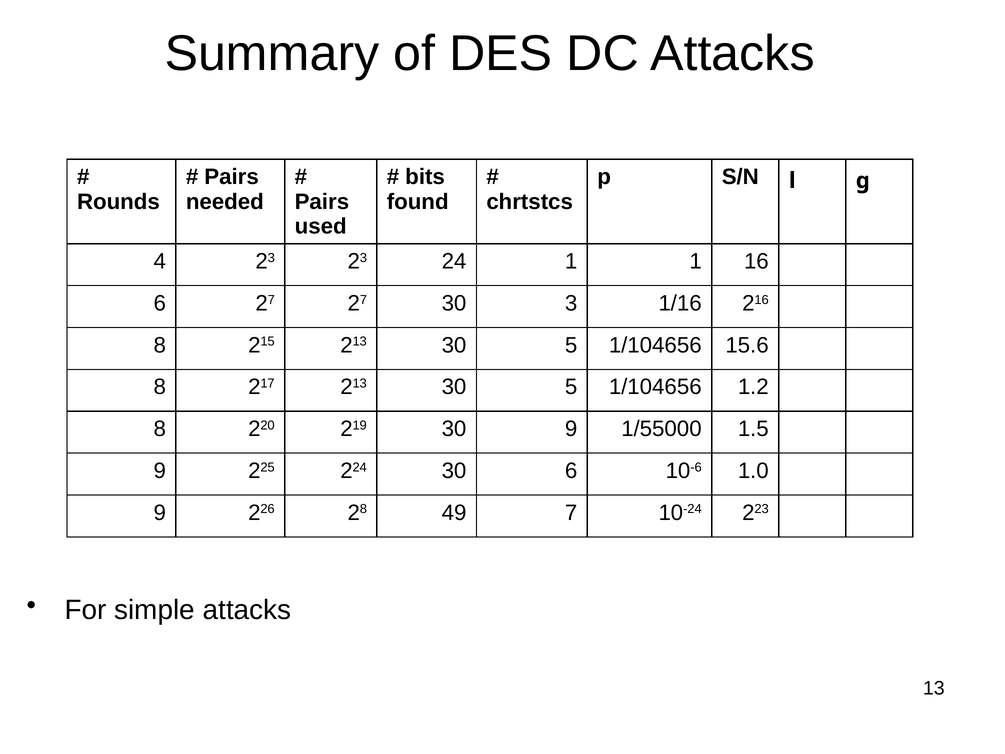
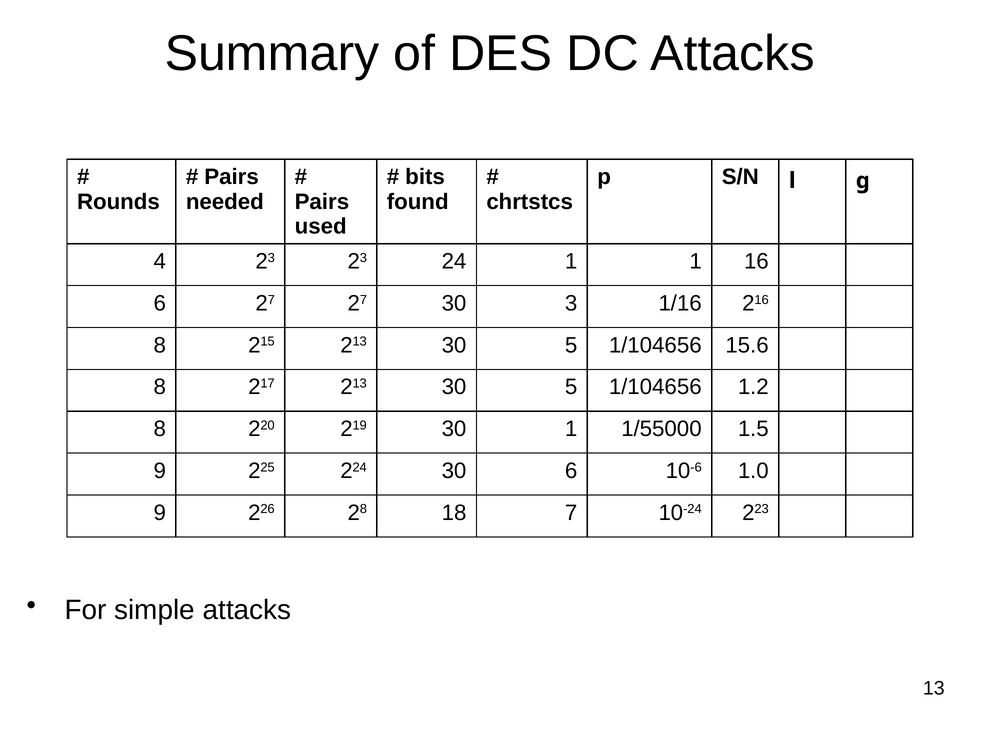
30 9: 9 -> 1 (571, 429)
49: 49 -> 18 (454, 513)
